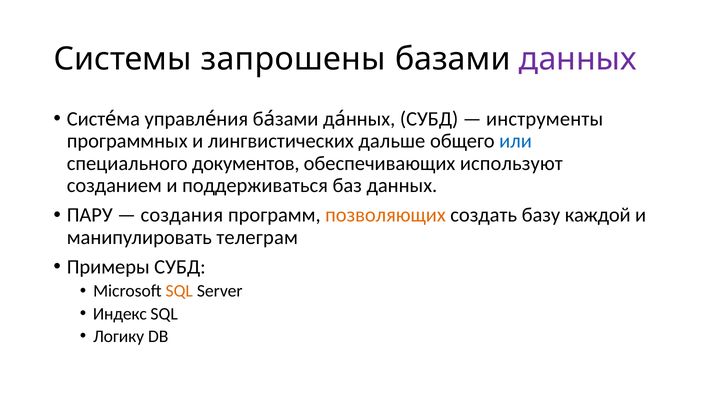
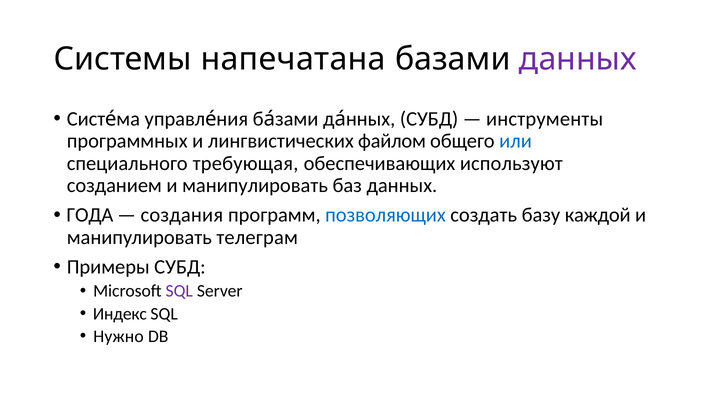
запрошены: запрошены -> напечатана (293, 59)
дальше: дальше -> файлом (392, 141)
документов: документов -> требующая (246, 163)
созданием и поддерживаться: поддерживаться -> манипулировать (255, 185)
ПАРУ: ПАРУ -> ГОДА (90, 215)
позволяющих colour: orange -> blue (386, 215)
SQL colour: orange -> purple (179, 291)
Логику: Логику -> Нужно (119, 336)
